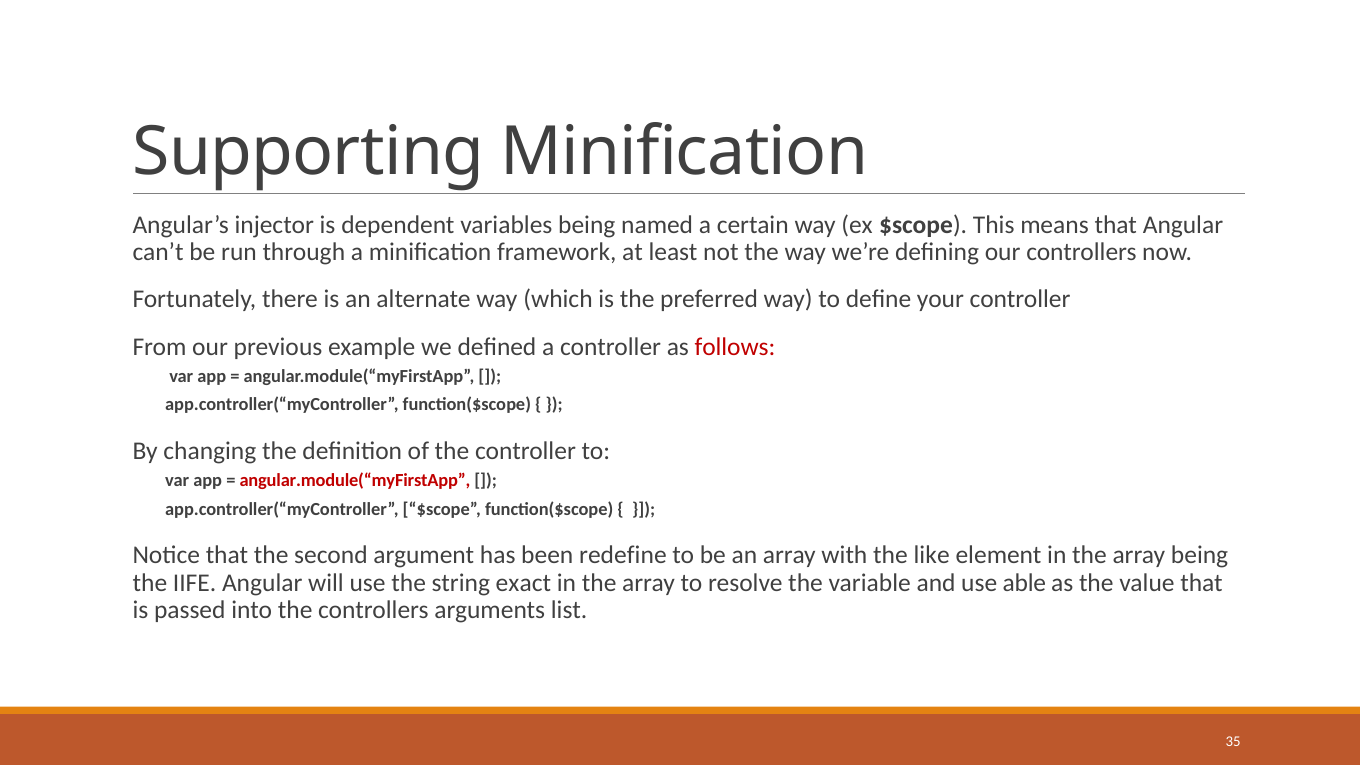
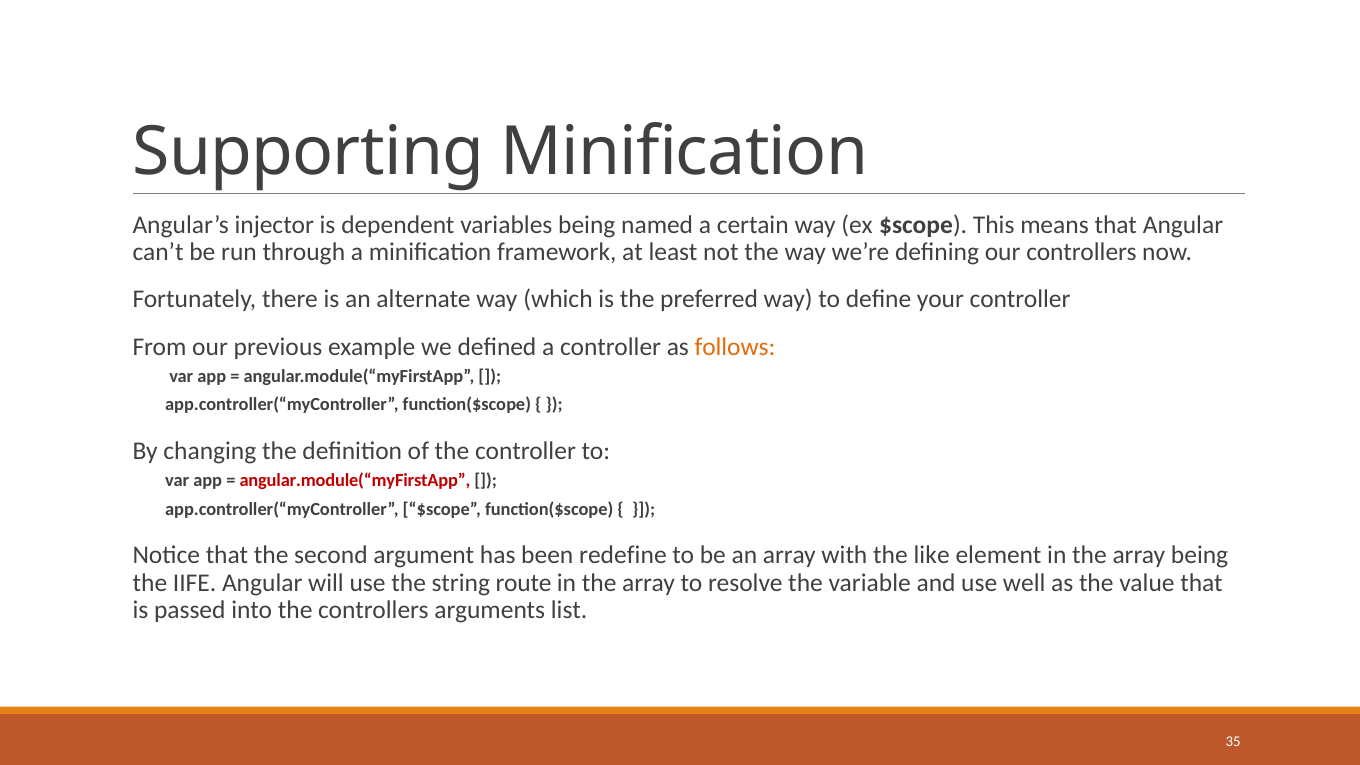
follows colour: red -> orange (735, 347)
exact: exact -> route (524, 583)
able: able -> well (1024, 583)
